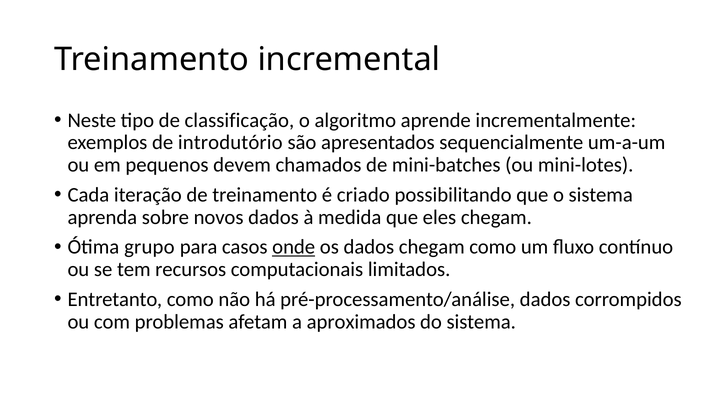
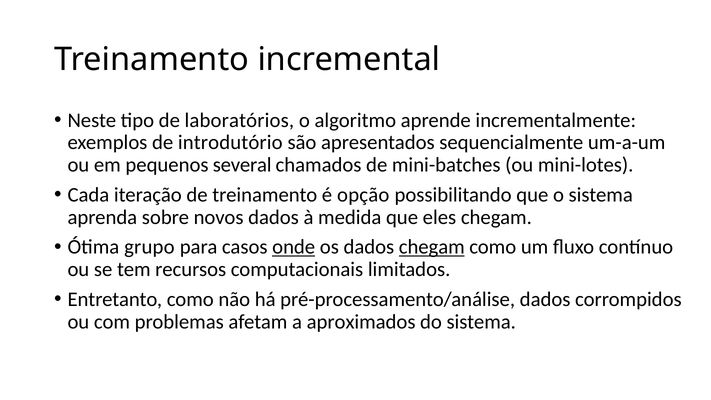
classificação: classificação -> laboratórios (239, 120)
devem: devem -> several (242, 165)
criado: criado -> opção (363, 195)
chegam underline: none -> present (432, 247)
